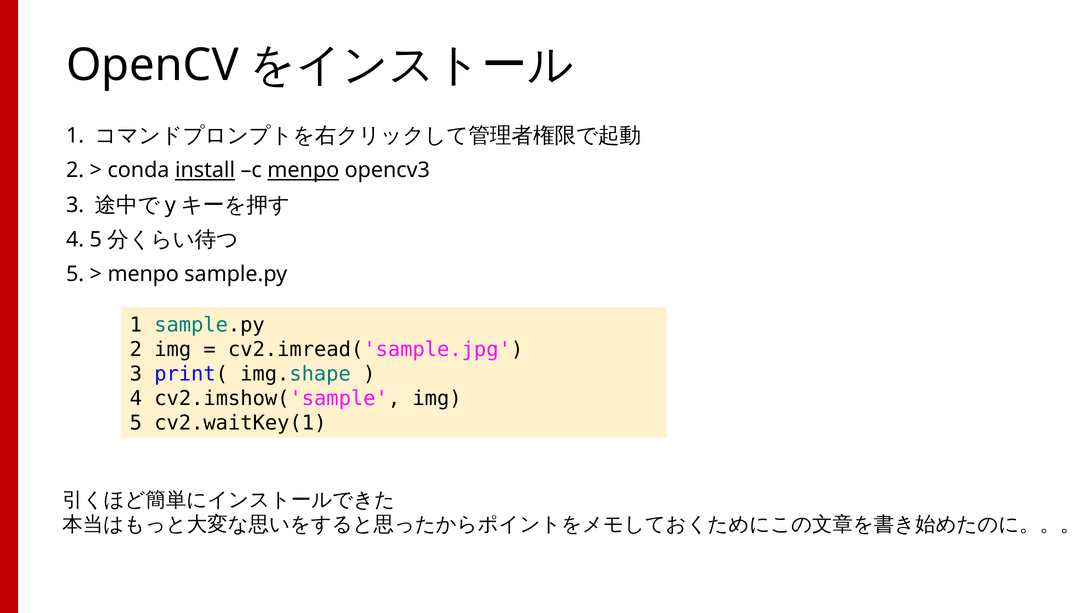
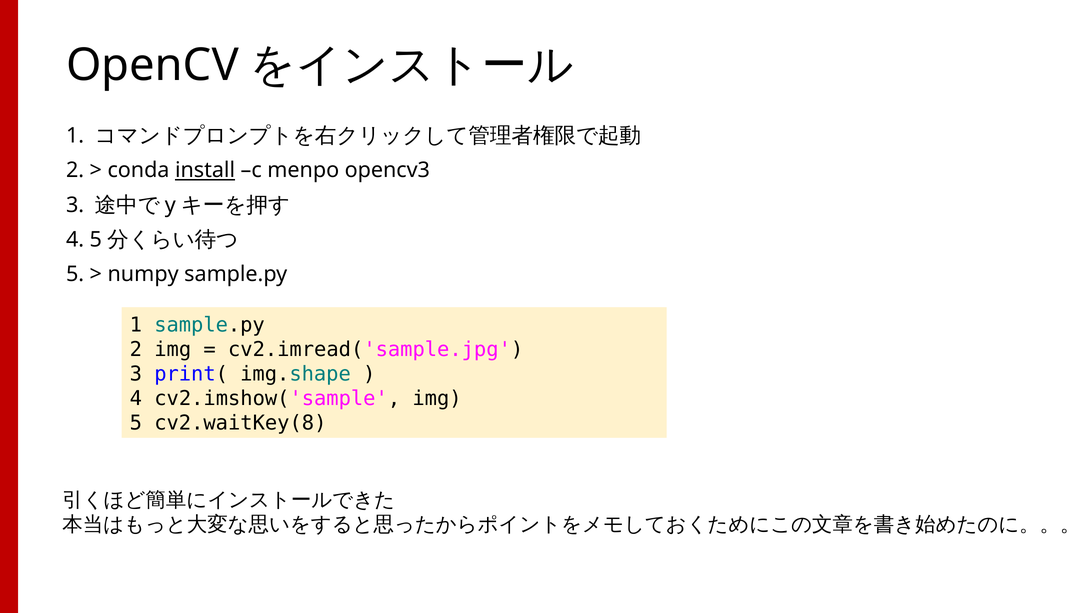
menpo underline: present -> none (303, 170)
menpo: menpo -> numpy (143, 274)
cv2.waitKey(1: cv2.waitKey(1 -> cv2.waitKey(8 (240, 423)
